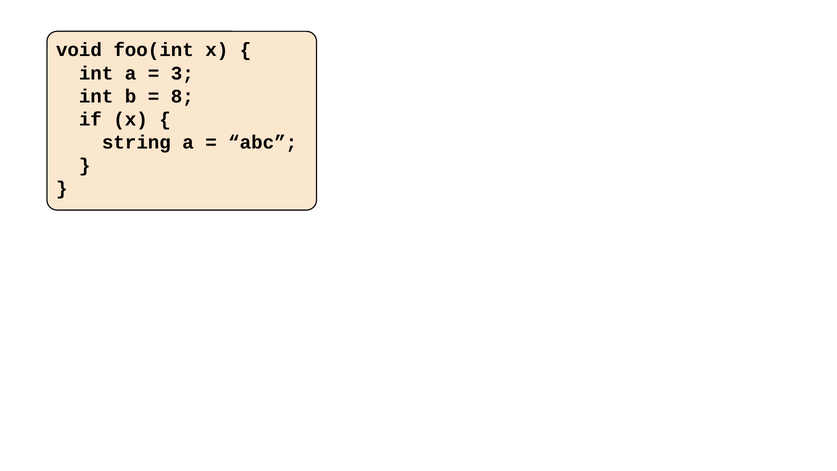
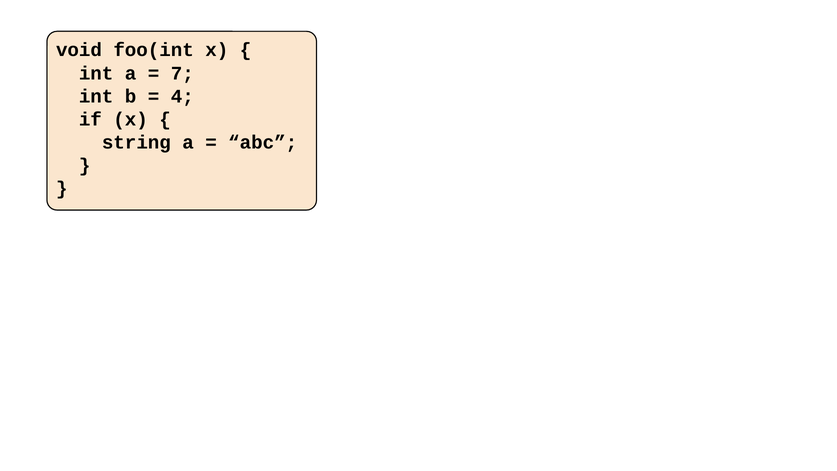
3: 3 -> 7 (182, 73)
8: 8 -> 4 (182, 96)
